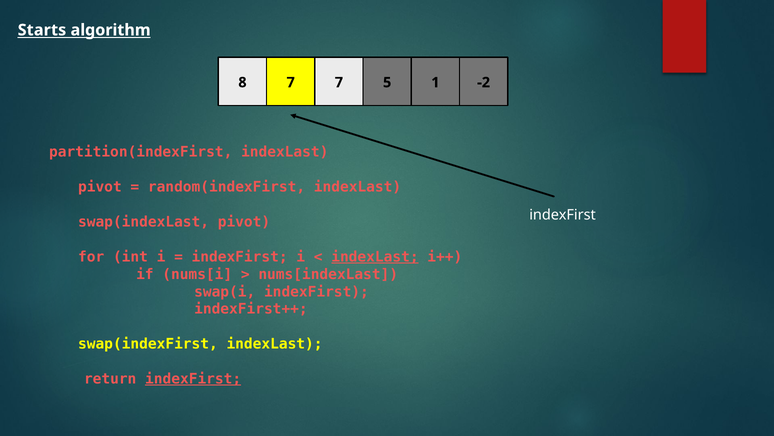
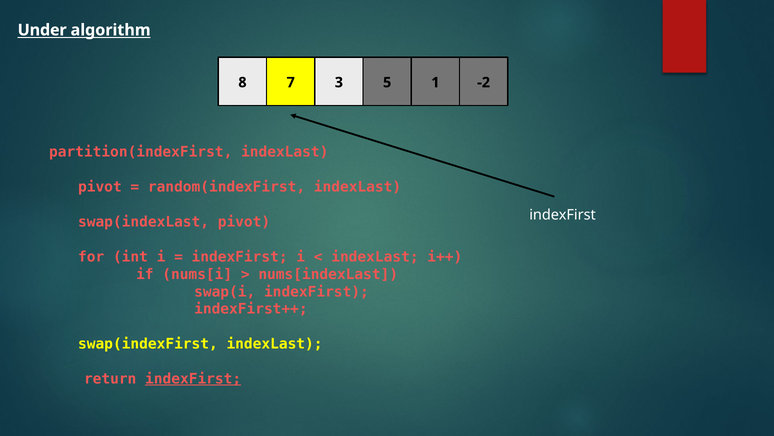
Starts: Starts -> Under (42, 30)
7 7: 7 -> 3 (339, 82)
indexLast underline: present -> none (375, 256)
